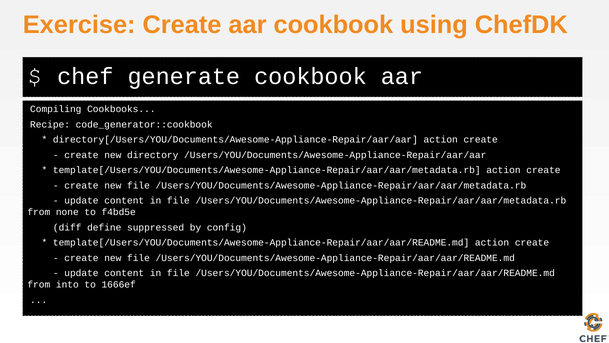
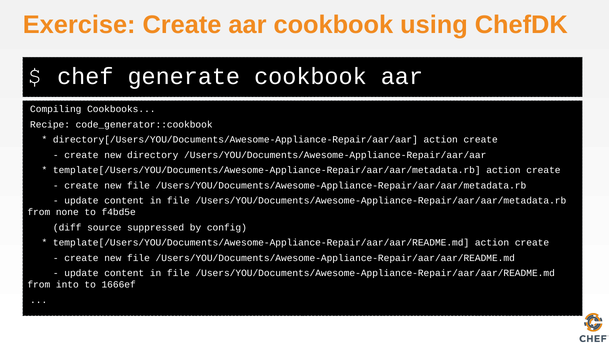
define: define -> source (104, 227)
